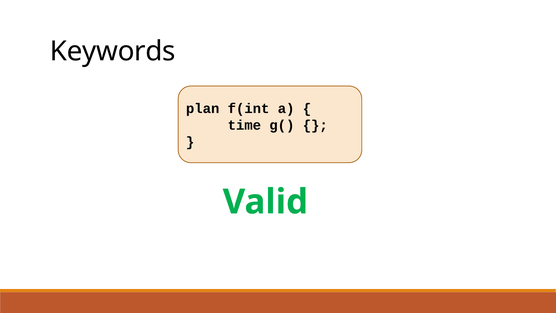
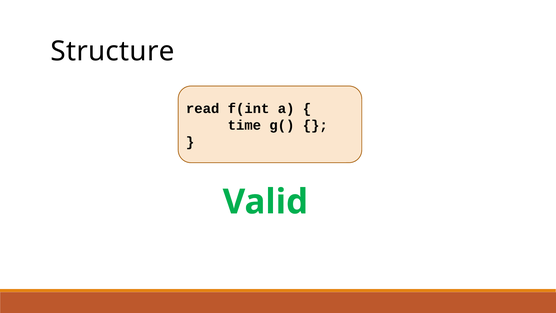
Keywords: Keywords -> Structure (113, 51)
plan: plan -> read (203, 109)
